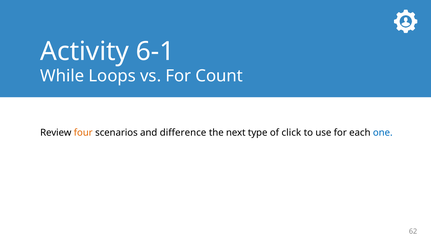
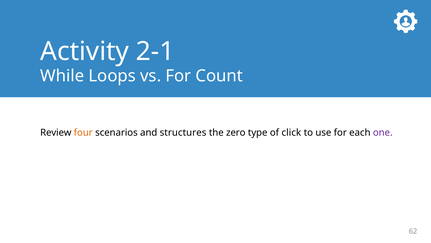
6-1: 6-1 -> 2-1 (155, 51)
difference: difference -> structures (183, 132)
next: next -> zero (236, 132)
one colour: blue -> purple (383, 132)
